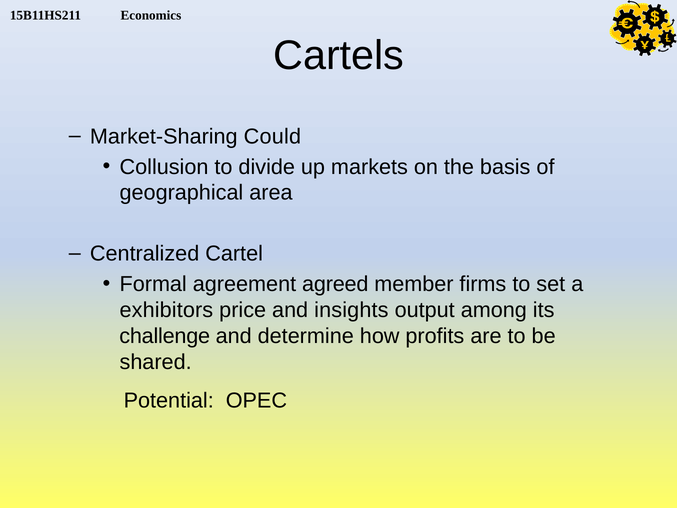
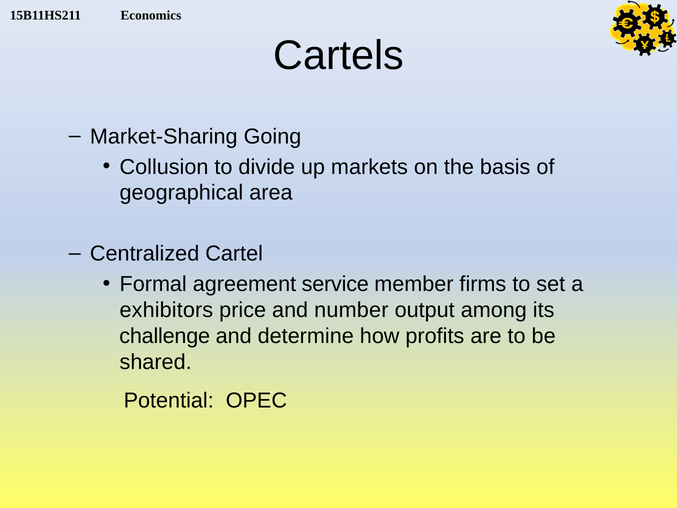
Could: Could -> Going (272, 136)
agreed: agreed -> service (335, 284)
insights: insights -> number (351, 310)
